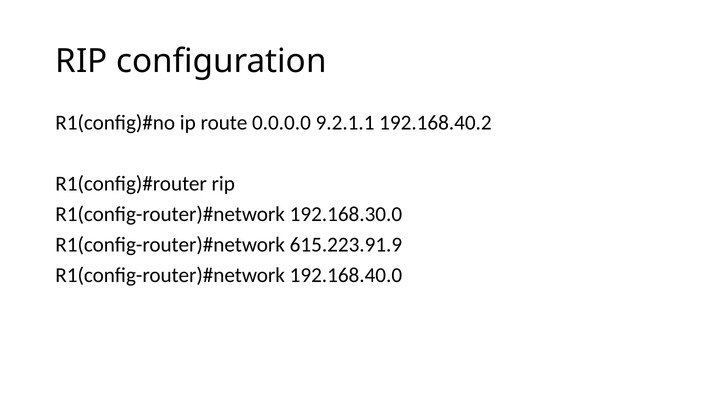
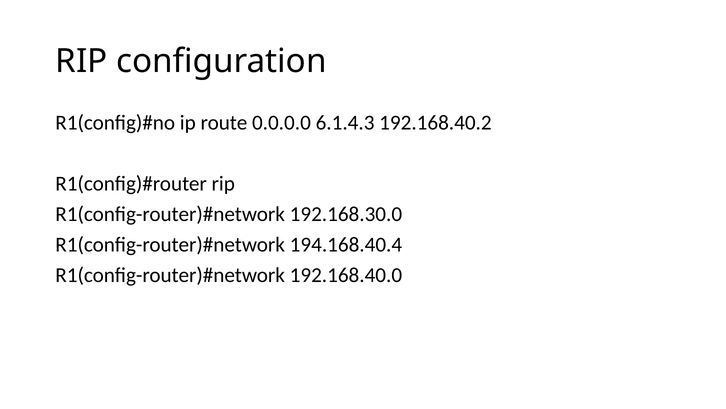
9.2.1.1: 9.2.1.1 -> 6.1.4.3 (345, 123)
615.223.91.9: 615.223.91.9 -> 194.168.40.4 (346, 245)
